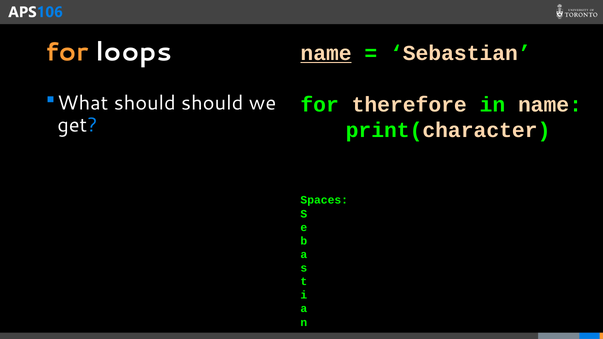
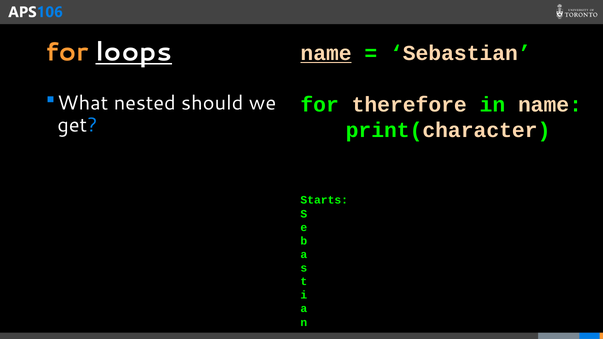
loops underline: none -> present (134, 52)
What should: should -> nested (145, 103)
Spaces: Spaces -> Starts (324, 200)
